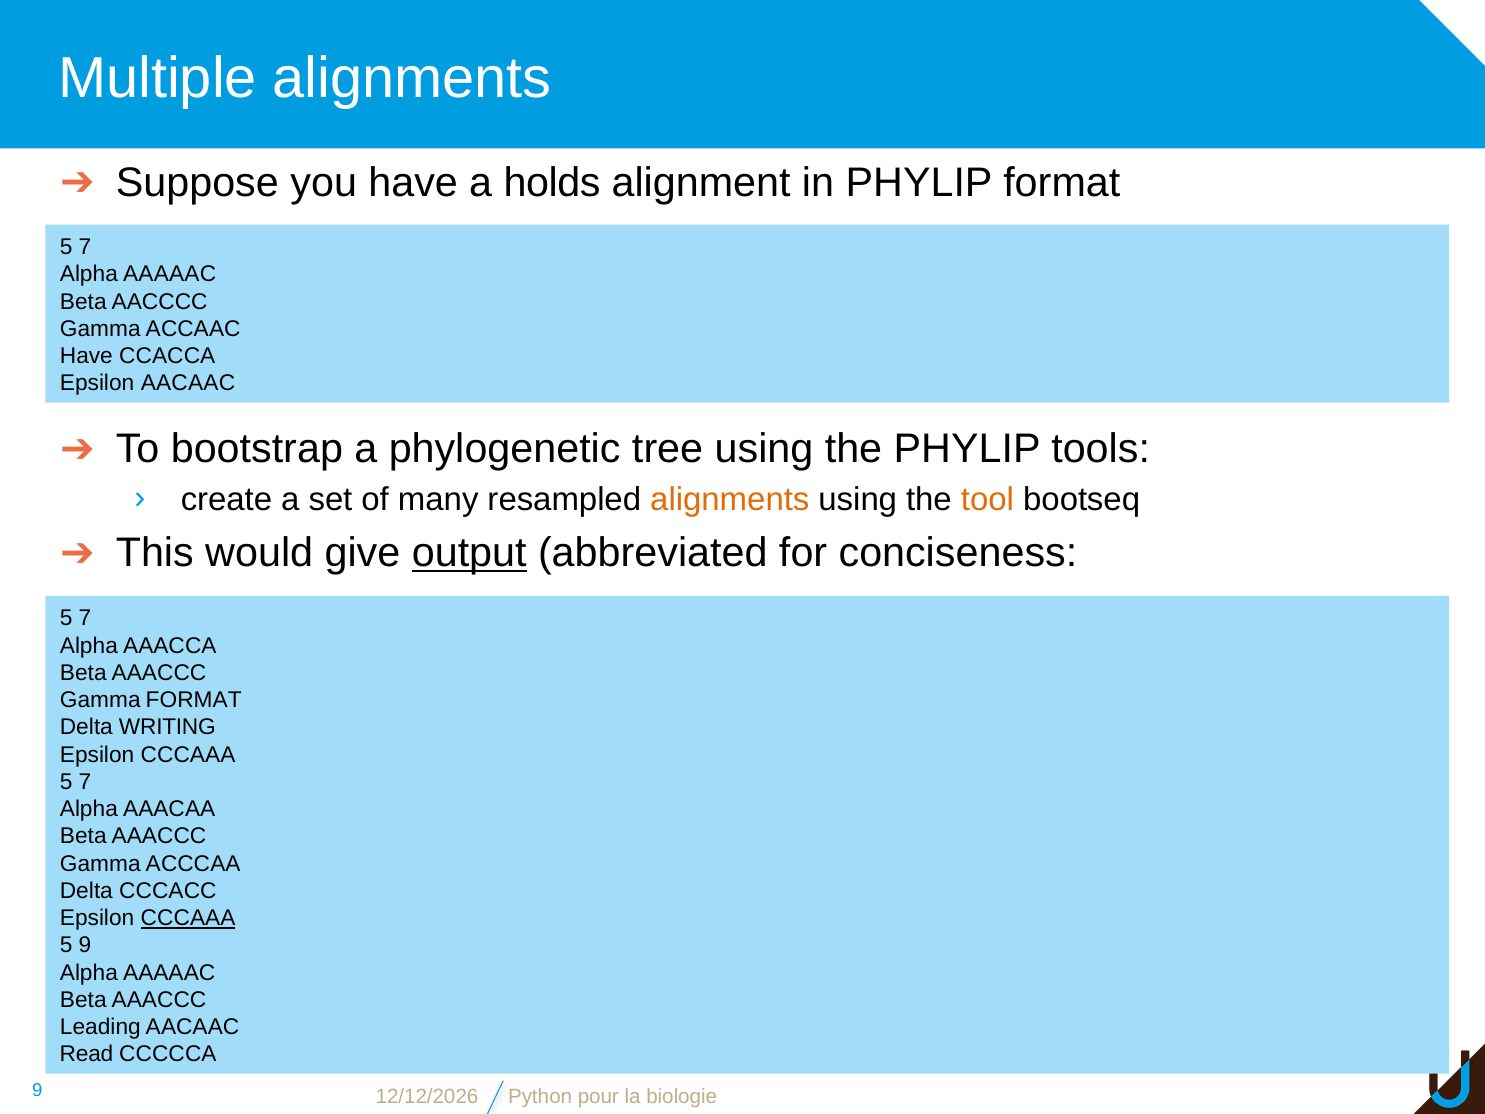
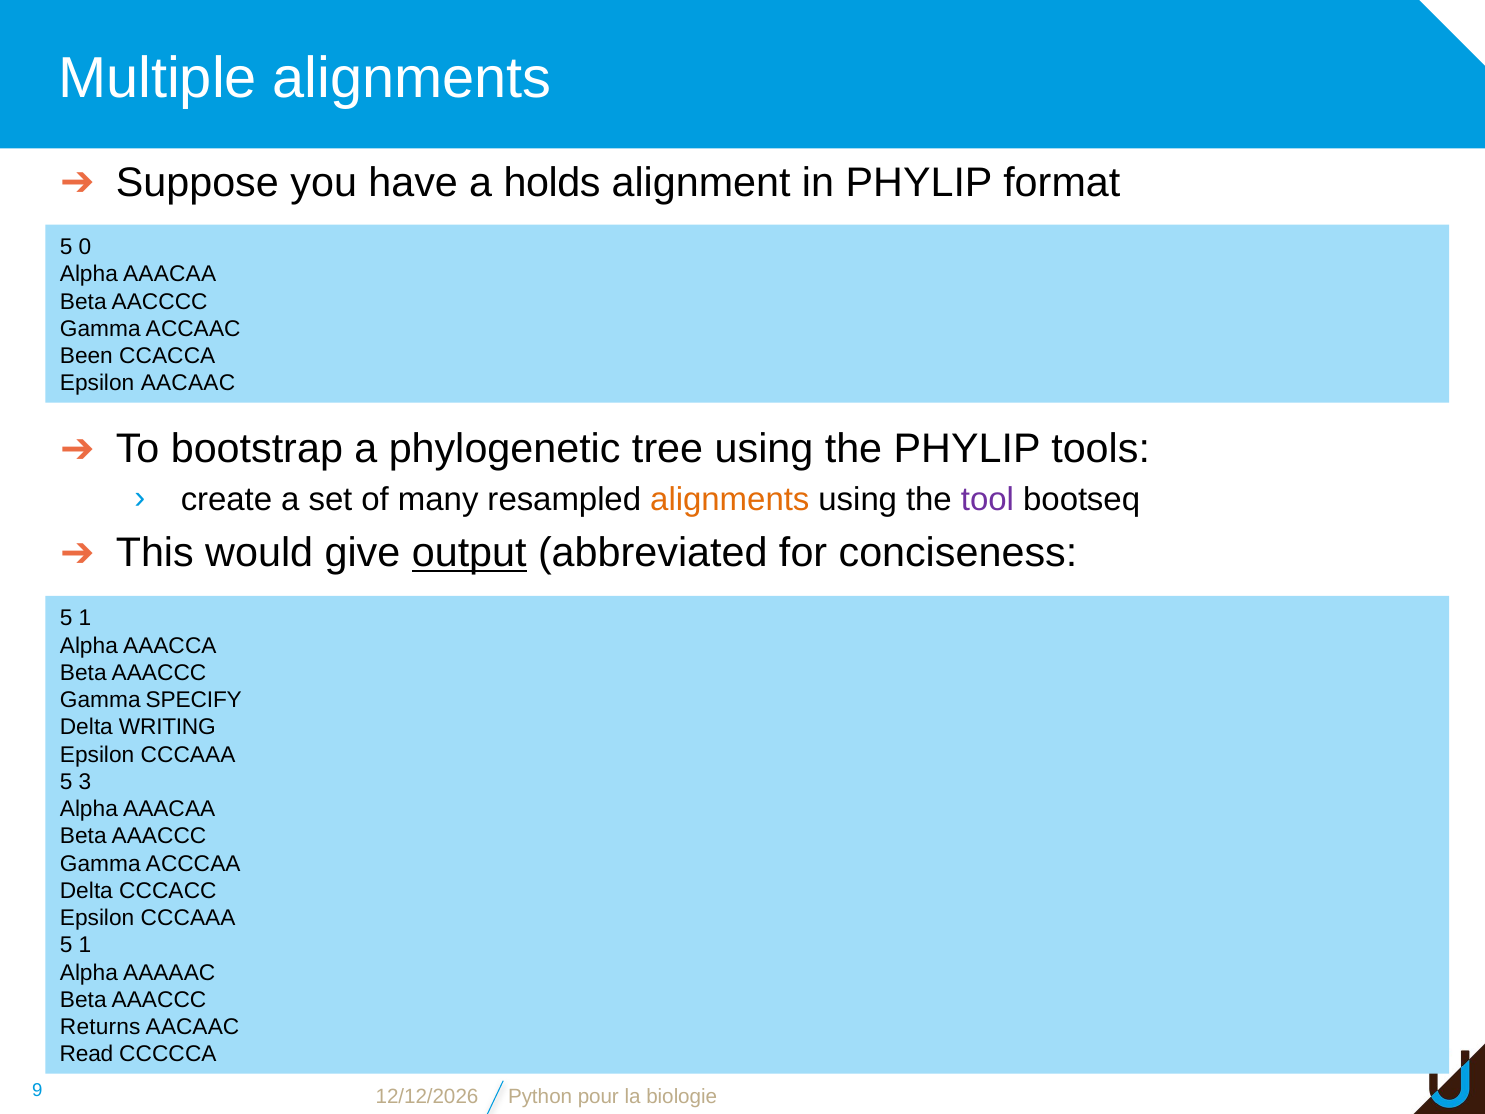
7: 7 -> 0 (85, 247)
AAAAAC: AAAAAC -> AAACAA (170, 274)
Have: Have -> Been (86, 356)
tool colour: orange -> purple (987, 500)
7: 7 -> 1 (85, 618)
Gamma FORMAT: FORMAT -> SPECIFY (194, 700)
7: 7 -> 3 (85, 782)
CCCAAA underline: present -> none (188, 918)
9: 9 -> 1 (85, 945)
Leading: Leading -> Returns (100, 1027)
